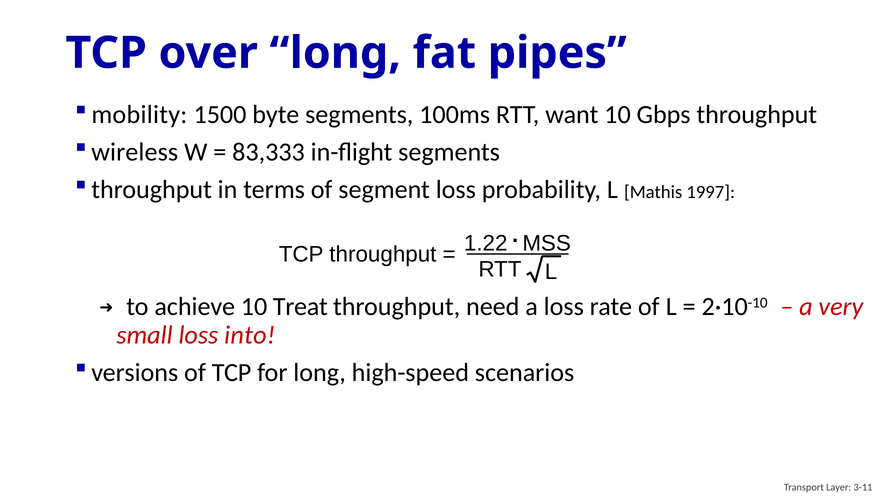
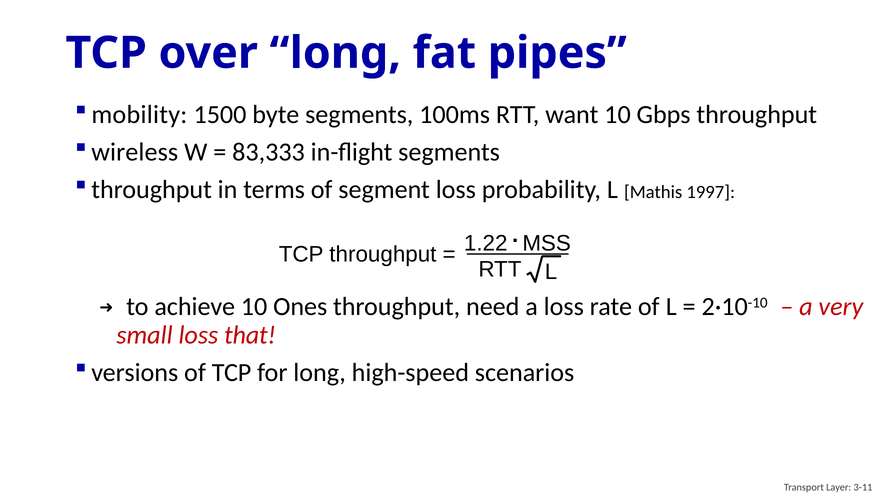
Treat: Treat -> Ones (300, 307)
into: into -> that (250, 335)
